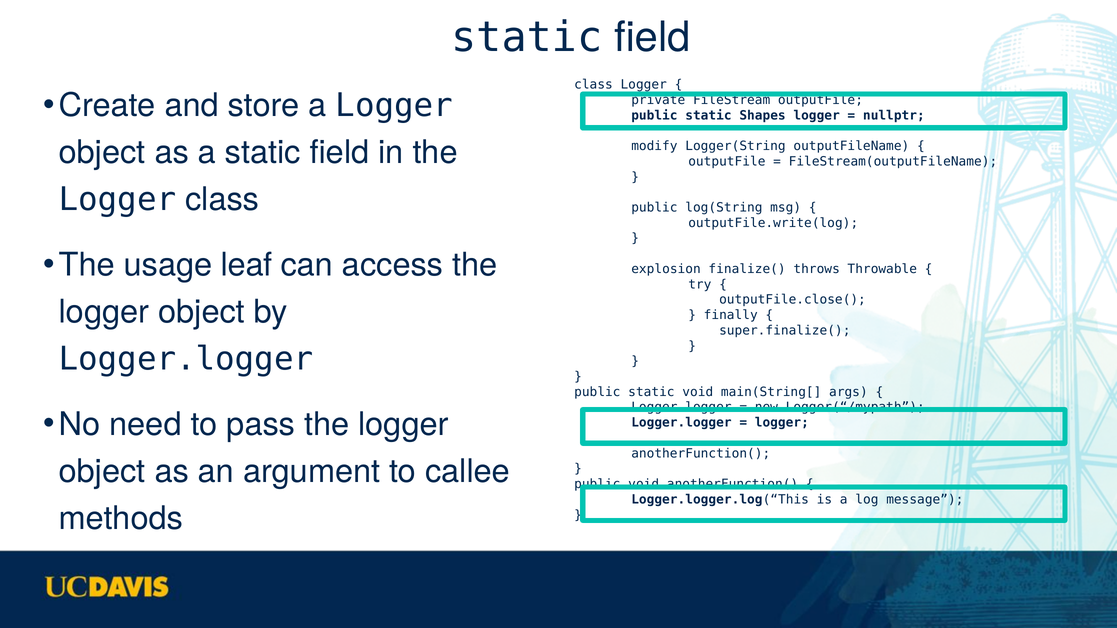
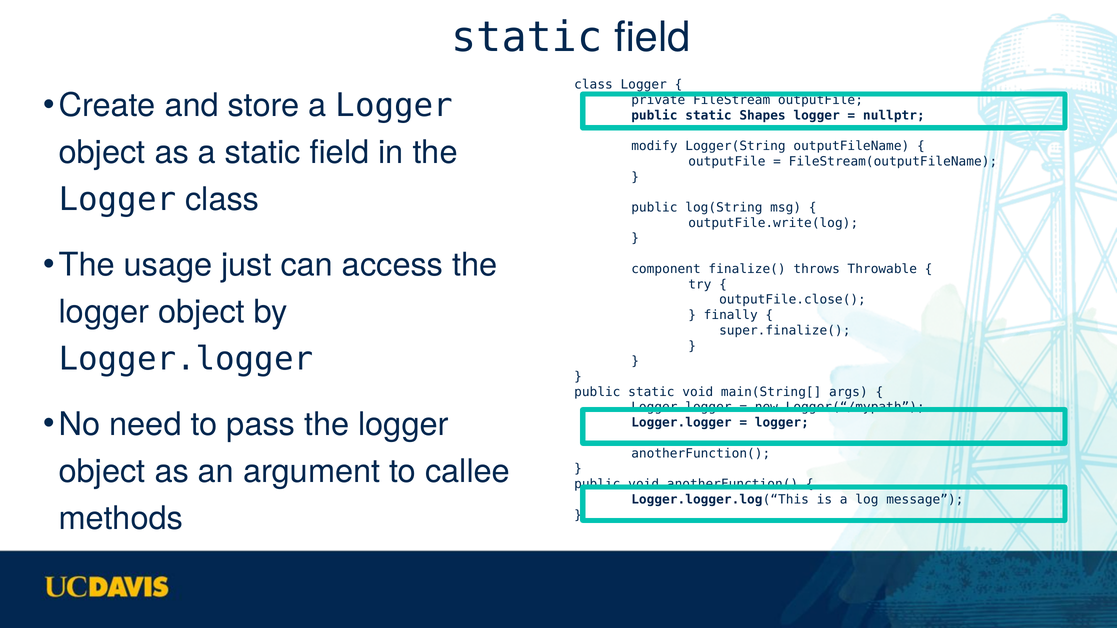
leaf: leaf -> just (247, 265)
explosion: explosion -> component (666, 269)
